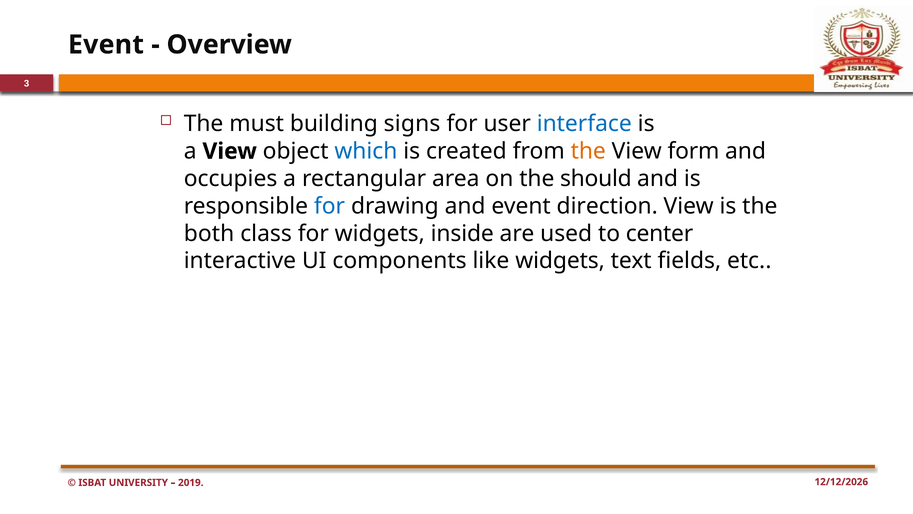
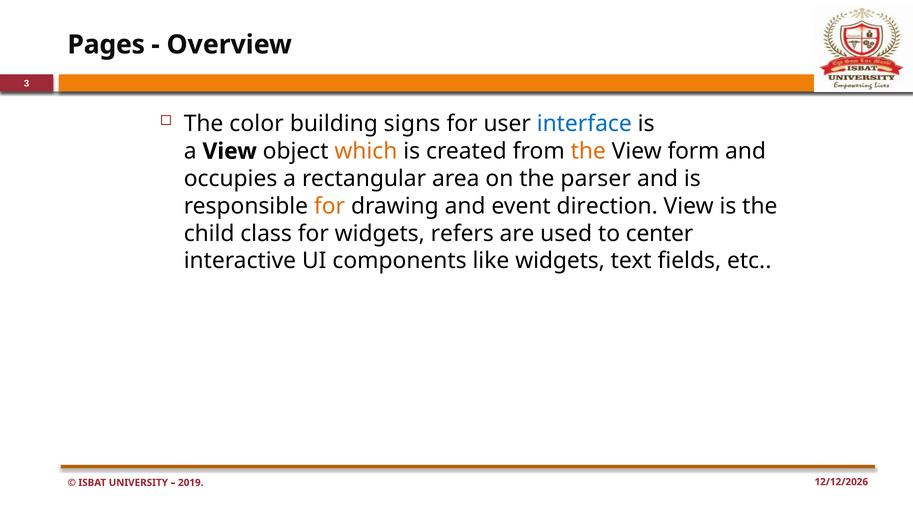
Event: Event -> Pages (106, 45)
must: must -> color (257, 124)
which colour: blue -> orange (366, 151)
should: should -> parser (596, 179)
for colour: blue -> orange (329, 206)
both: both -> child (209, 233)
inside: inside -> refers (462, 233)
